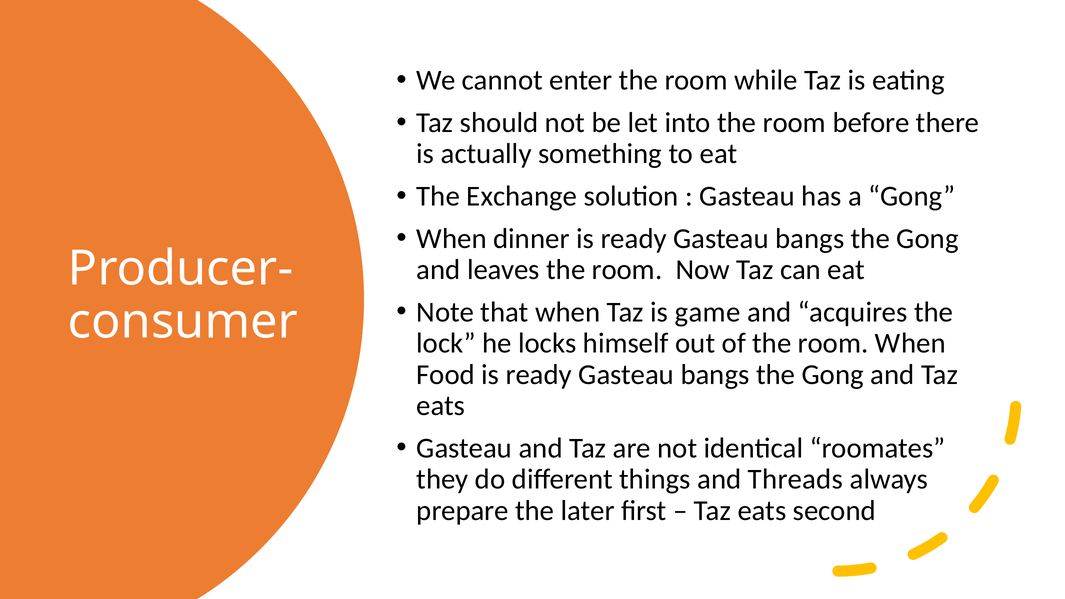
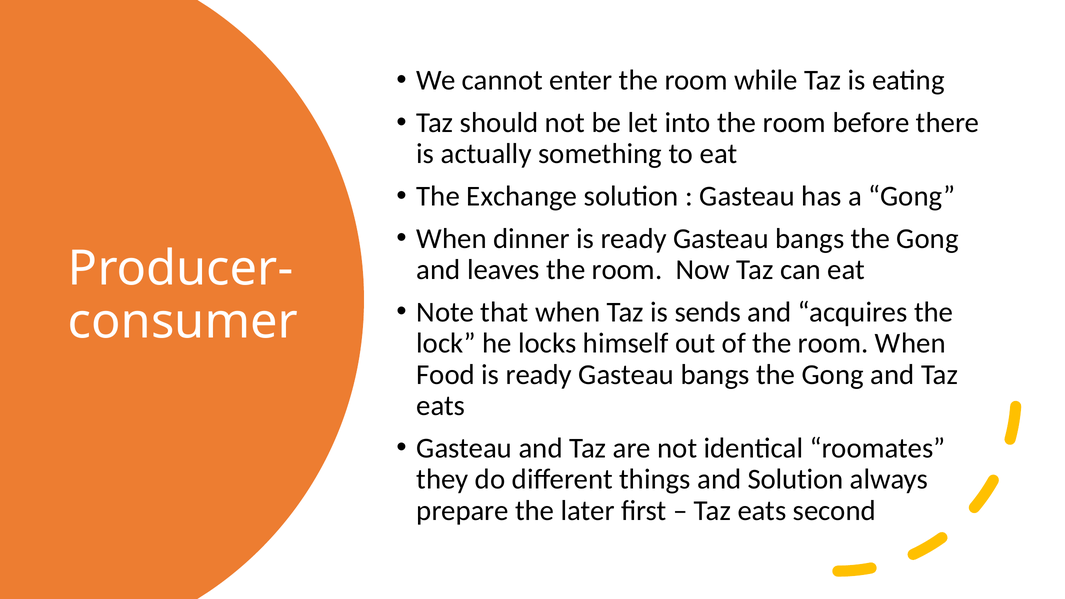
game: game -> sends (708, 312)
and Threads: Threads -> Solution (796, 479)
